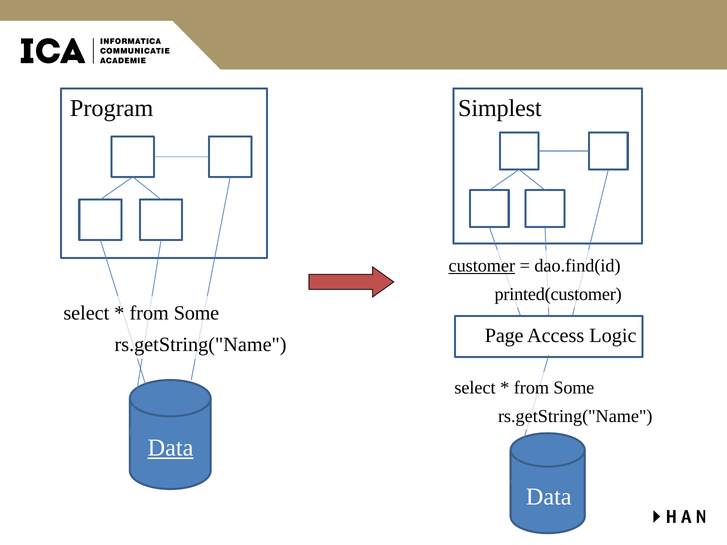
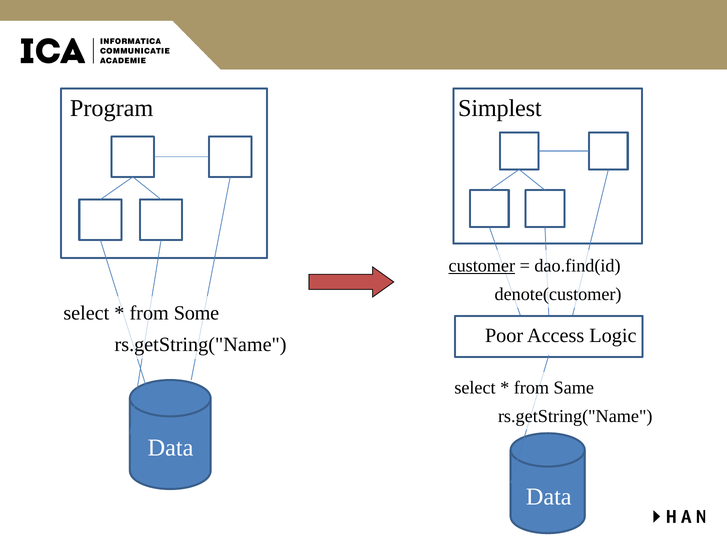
printed(customer: printed(customer -> denote(customer (558, 294)
Page: Page -> Poor (504, 336)
Some: Some -> Same (574, 388)
Data underline: present -> none (171, 448)
